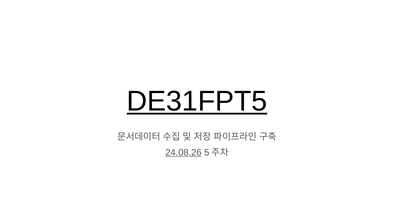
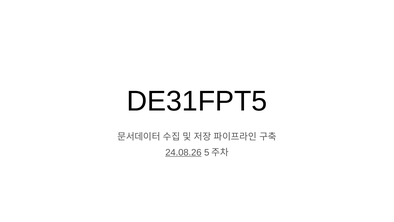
DE31FPT5 underline: present -> none (197, 101)
